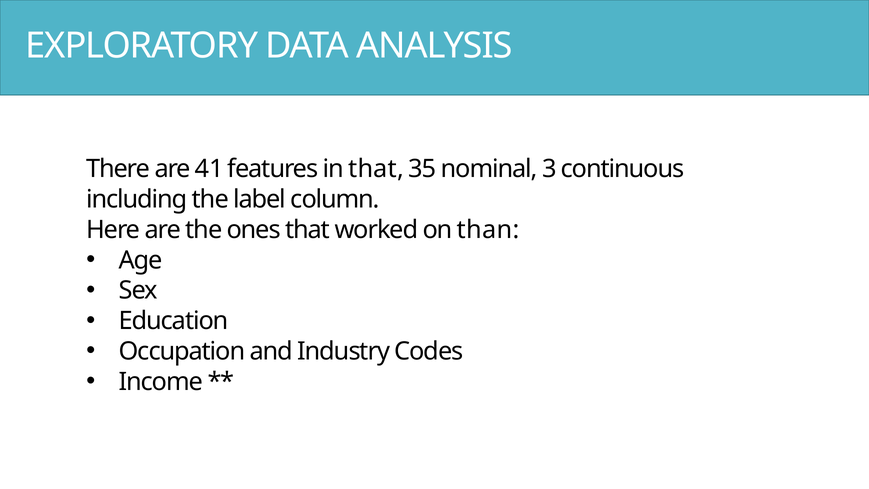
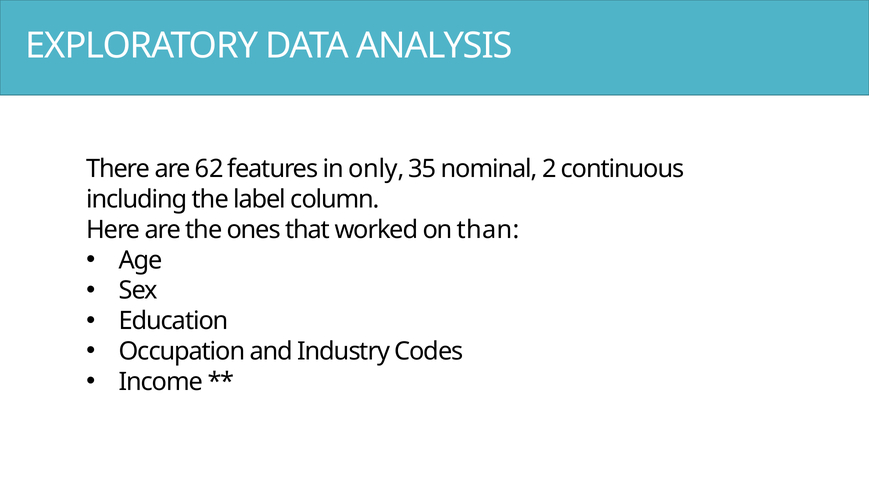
41: 41 -> 62 (209, 169)
in that: that -> only (376, 169)
3: 3 -> 2 (549, 169)
